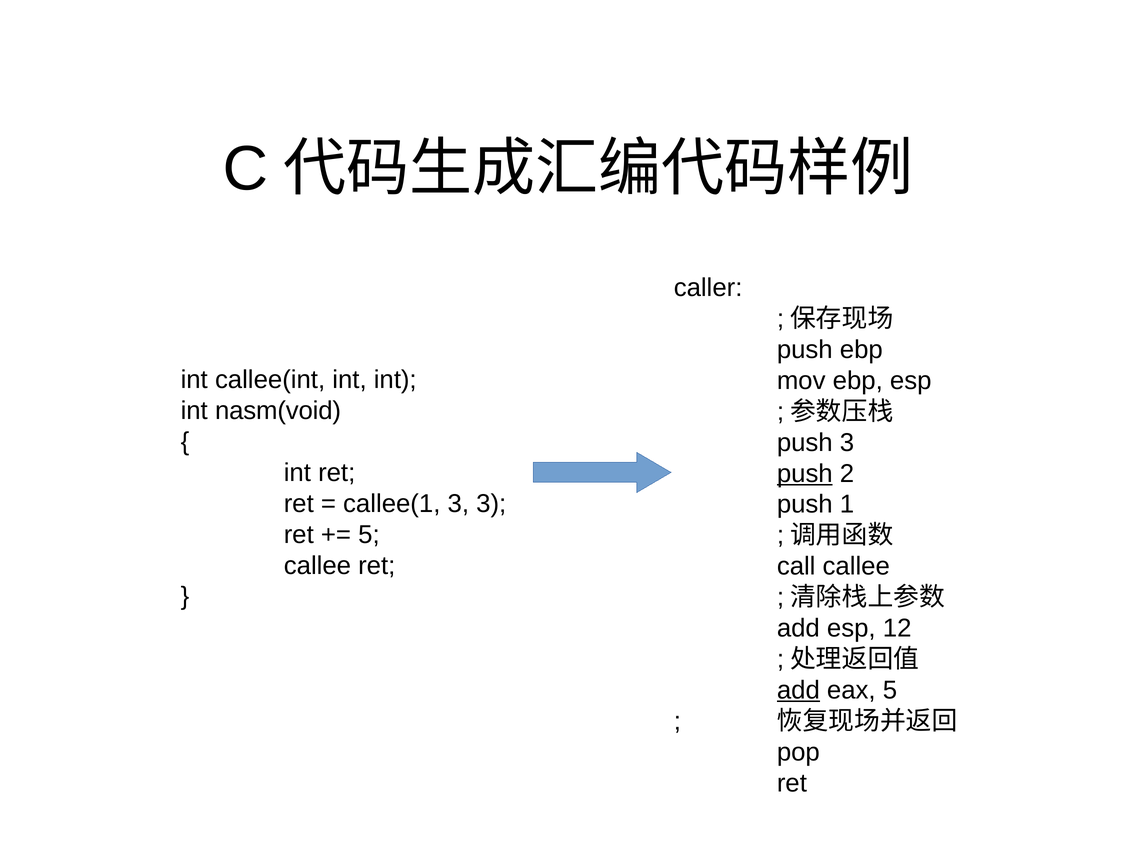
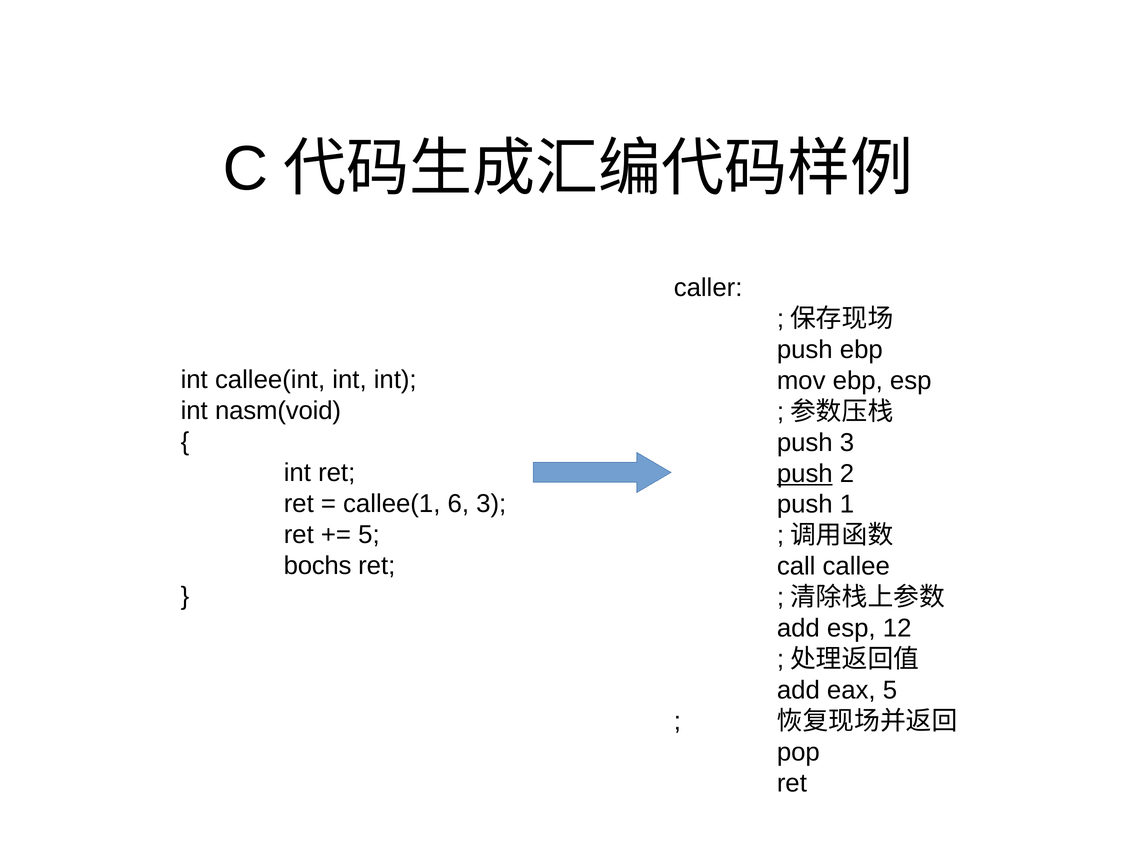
callee(1 3: 3 -> 6 (458, 503)
callee: callee -> bochs (318, 565)
add underline: present -> none (798, 690)
